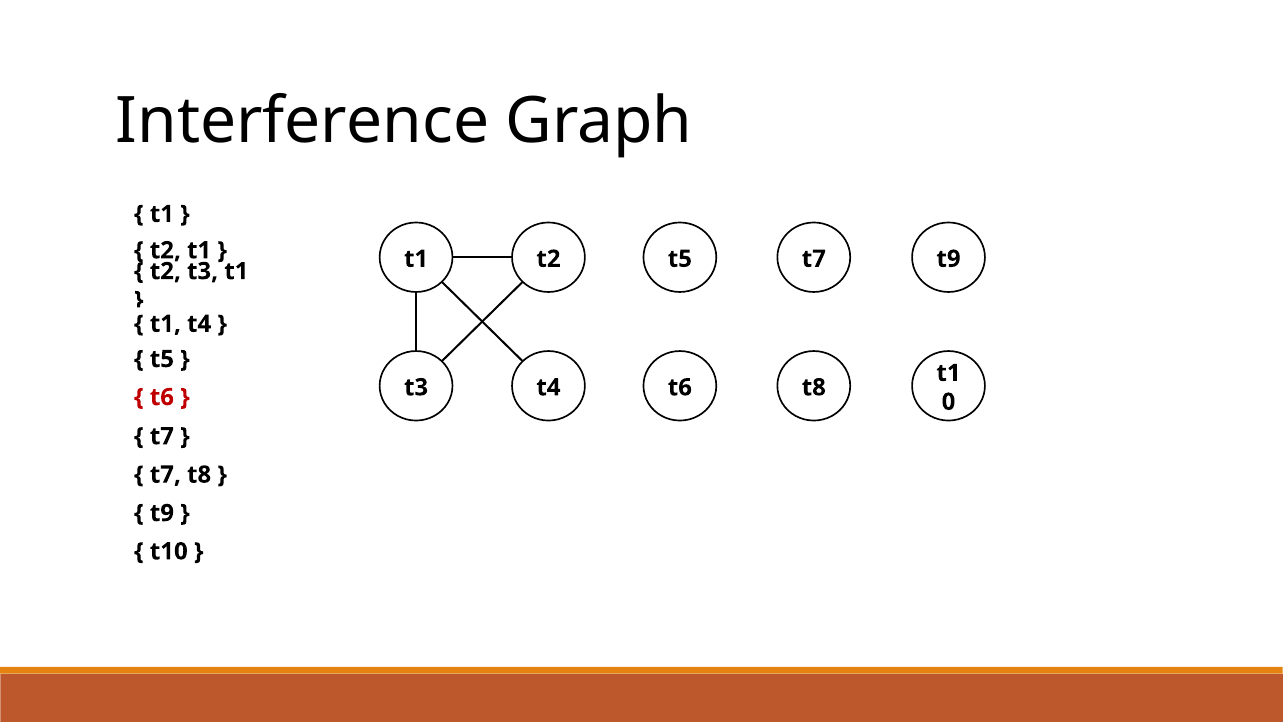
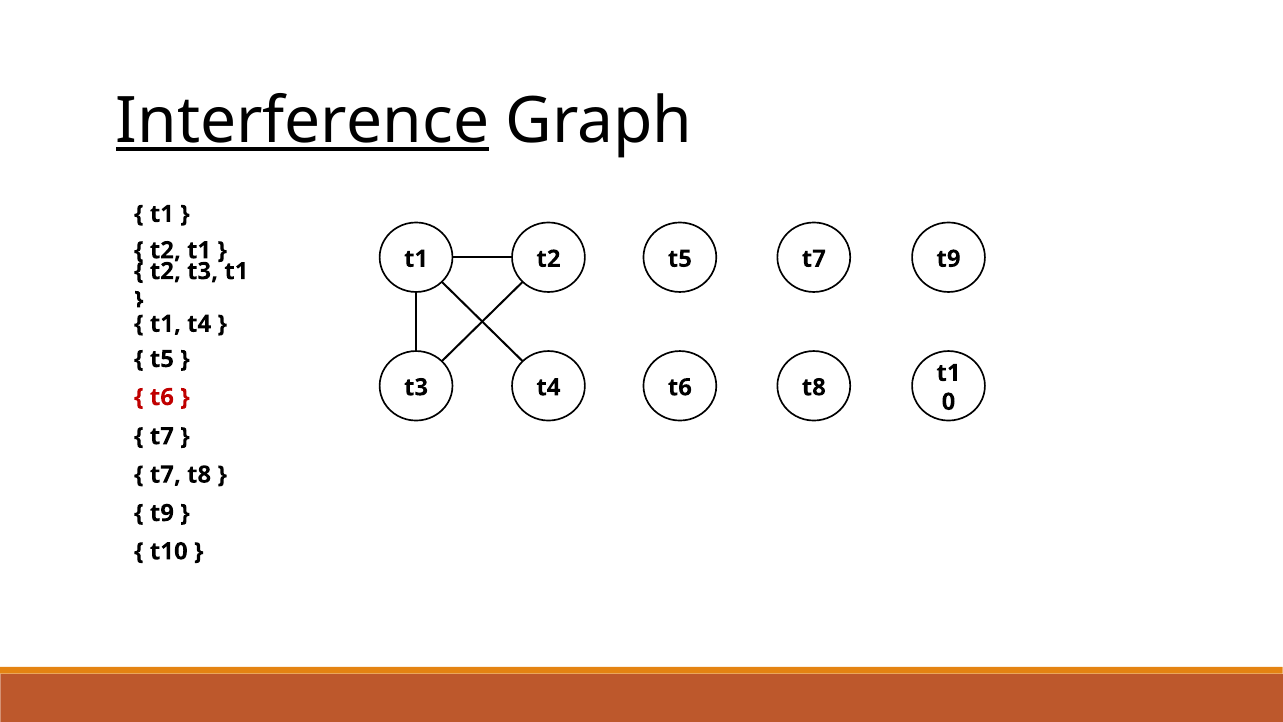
Interference underline: none -> present (303, 121)
